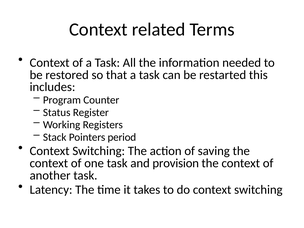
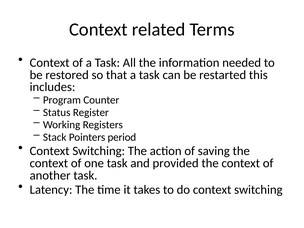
provision: provision -> provided (176, 163)
